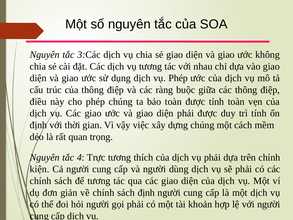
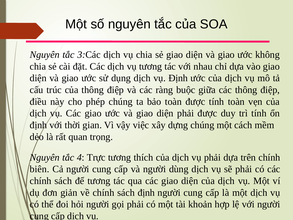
vụ Phép: Phép -> Định (178, 78)
kiện: kiện -> biên (40, 169)
